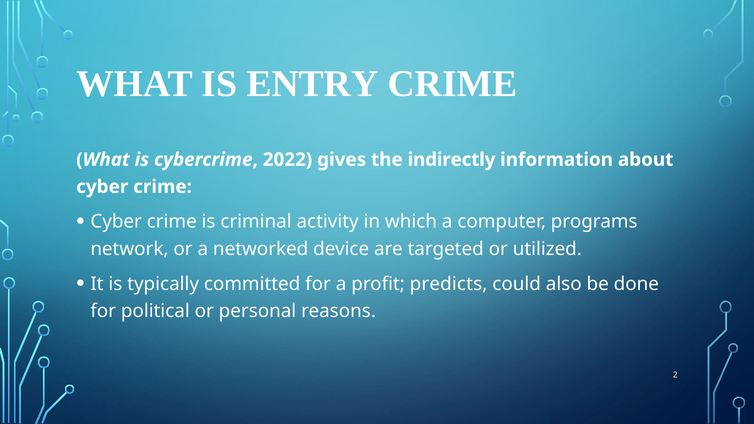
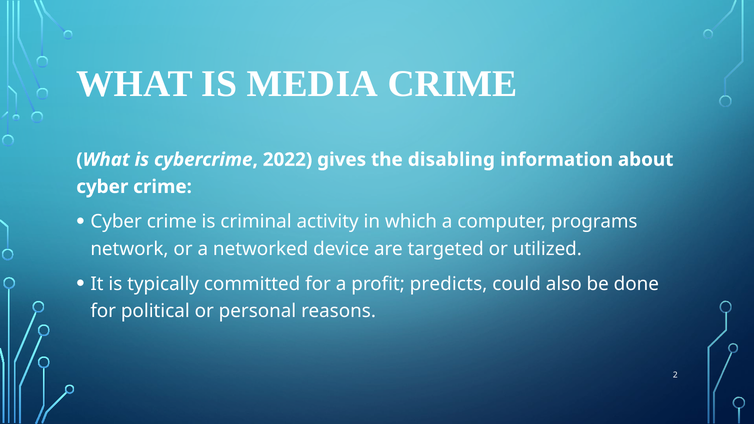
ENTRY: ENTRY -> MEDIA (312, 84)
indirectly: indirectly -> disabling (451, 160)
